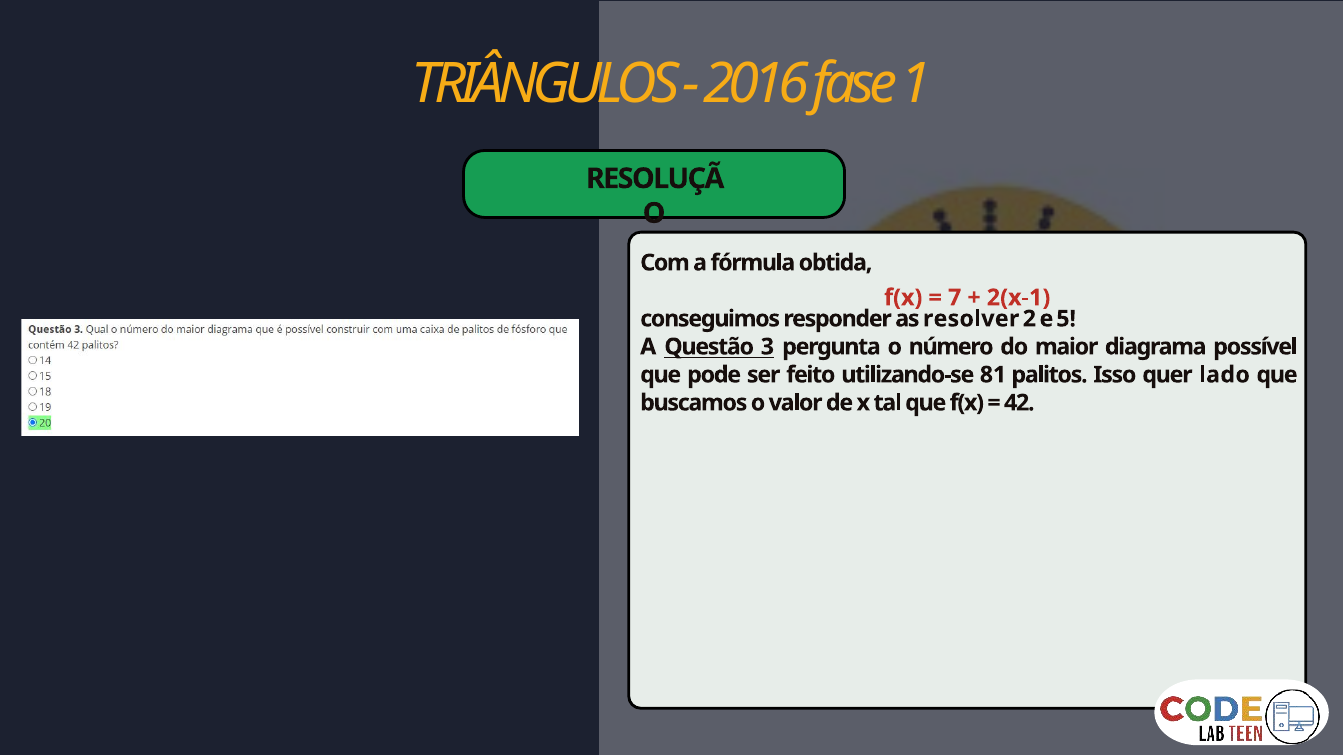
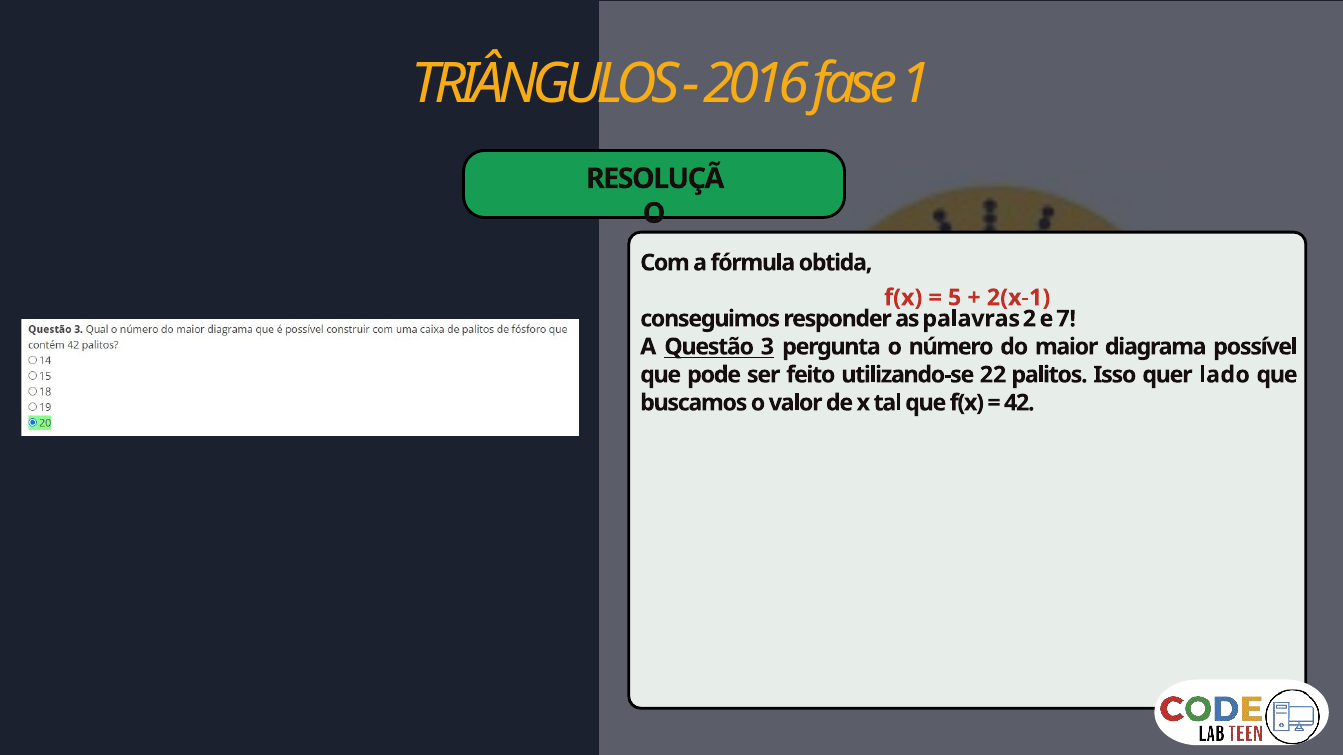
7: 7 -> 5 (955, 298)
resolver: resolver -> palavras (971, 319)
5: 5 -> 7 (1066, 319)
81: 81 -> 22 (993, 375)
